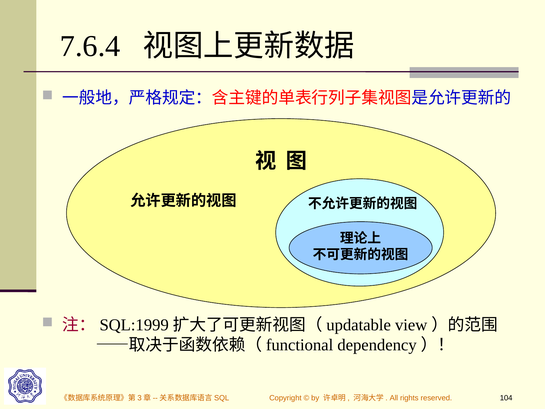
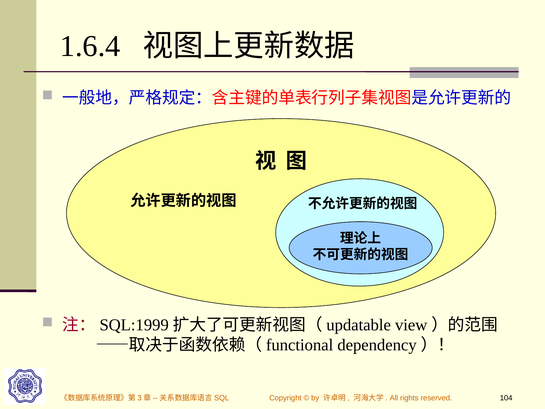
7.6.4: 7.6.4 -> 1.6.4 (90, 46)
